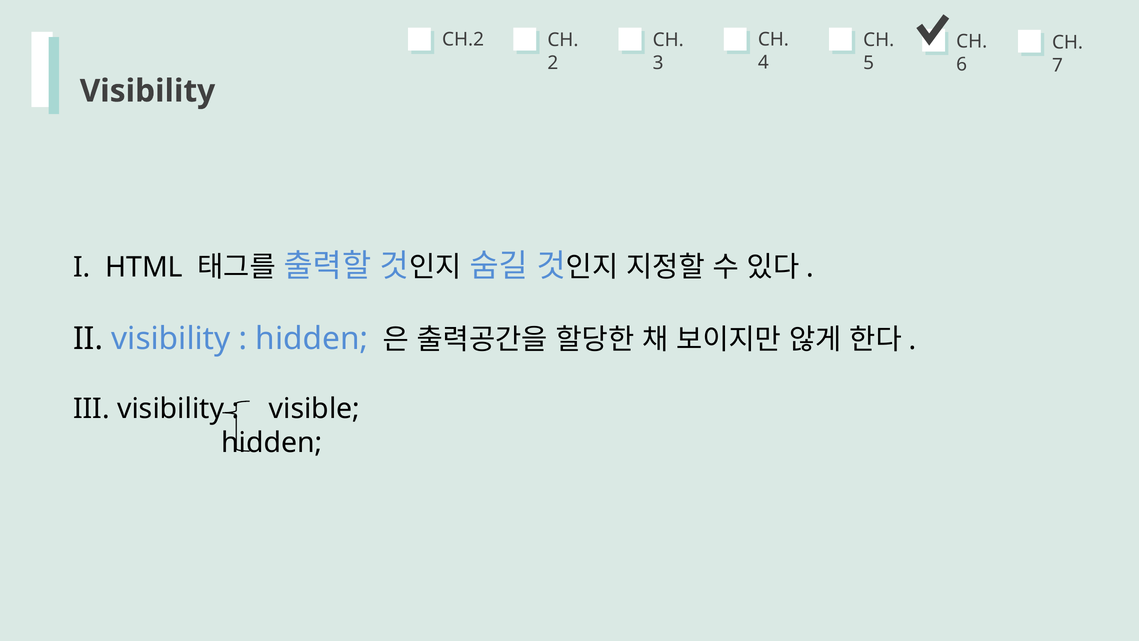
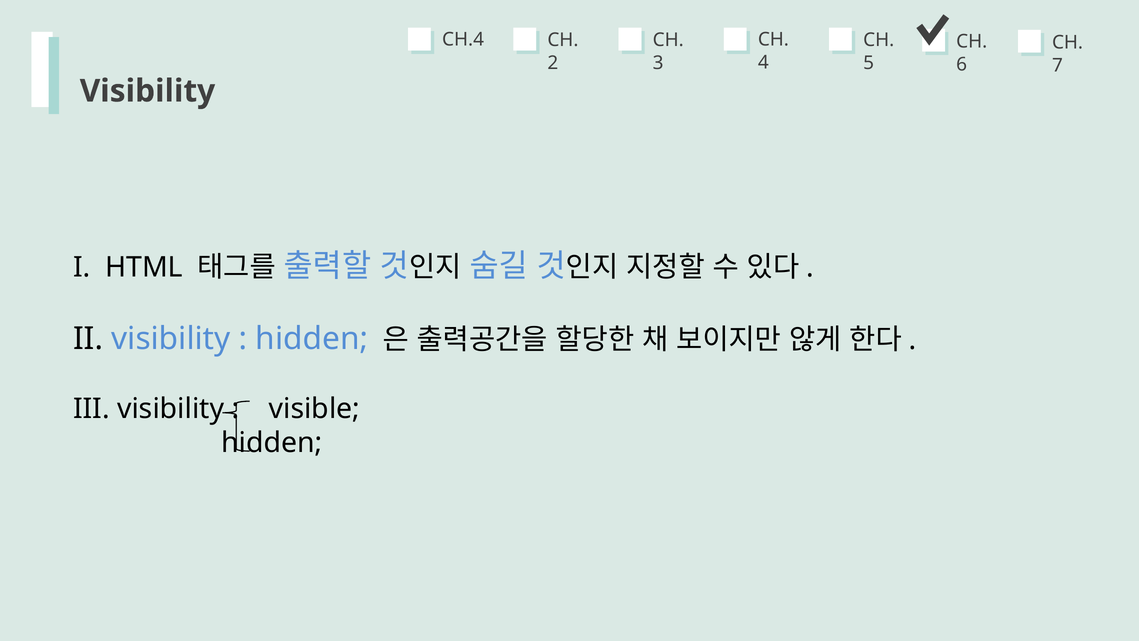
CH.2: CH.2 -> CH.4 (463, 39)
